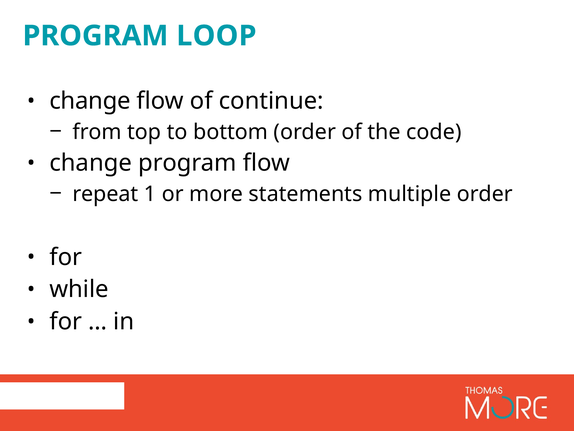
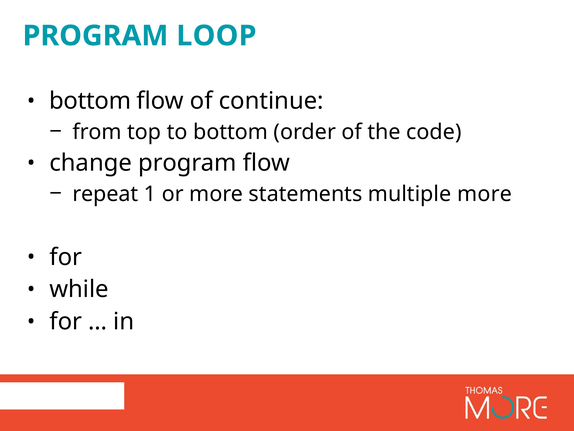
change: change -> bottom (90, 101)
multiple order: order -> more (485, 194)
